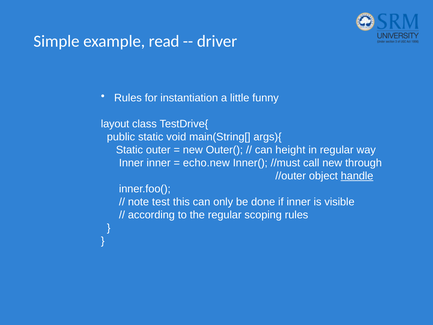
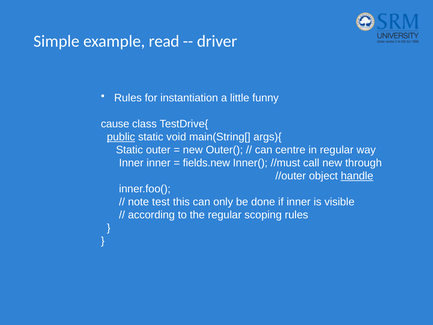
layout: layout -> cause (115, 124)
public underline: none -> present (121, 137)
height: height -> centre (290, 150)
echo.new: echo.new -> fields.new (206, 163)
